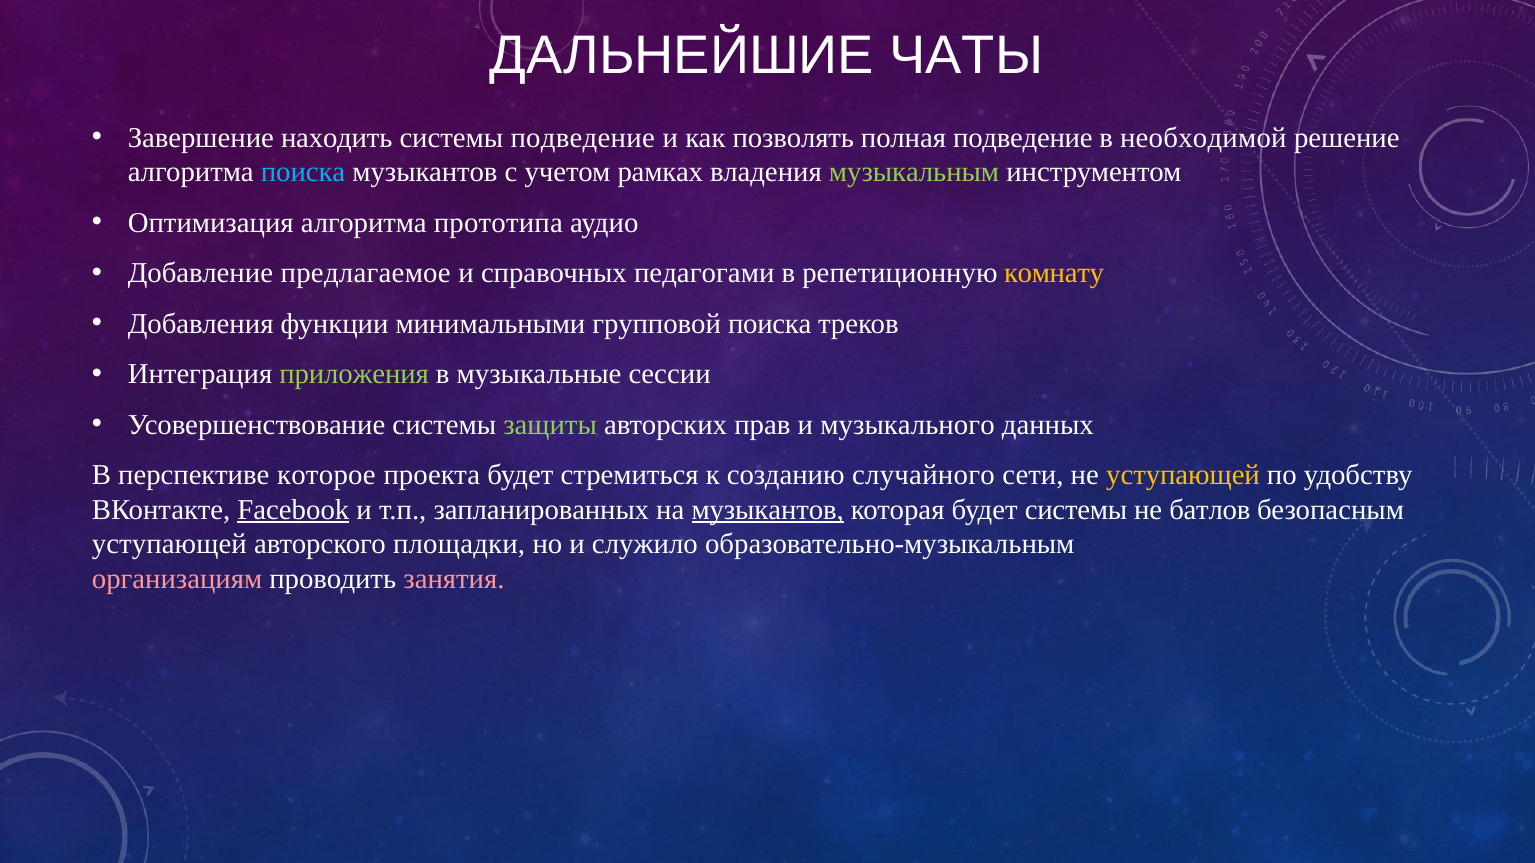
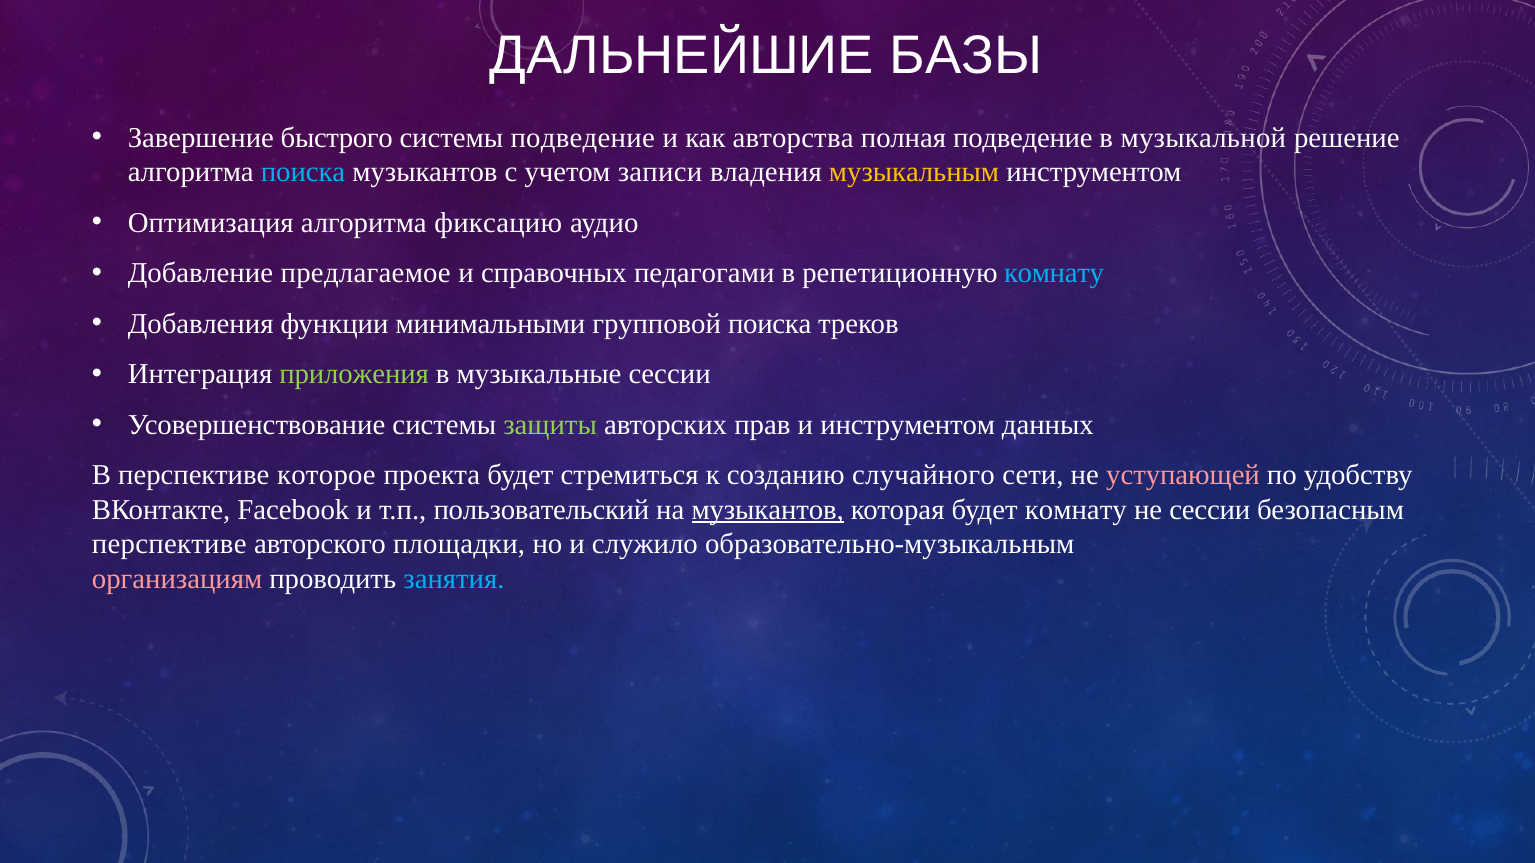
ЧАТЫ: ЧАТЫ -> БАЗЫ (966, 55)
находить: находить -> быстрого (337, 138)
позволять: позволять -> авторства (793, 138)
необходимой: необходимой -> музыкальной (1203, 138)
рамках: рамках -> записи (660, 172)
музыкальным colour: light green -> yellow (914, 172)
прототипа: прототипа -> фиксацию (498, 223)
комнату colour: yellow -> light blue (1054, 273)
и музыкального: музыкального -> инструментом (908, 425)
уступающей colour: yellow -> pink (1183, 476)
Facebook underline: present -> none (293, 510)
запланированных: запланированных -> пользовательский (541, 510)
будет системы: системы -> комнату (1076, 510)
не батлов: батлов -> сессии (1210, 510)
уступающей: уступающей -> перспективе (169, 545)
занятия colour: pink -> light blue (454, 579)
